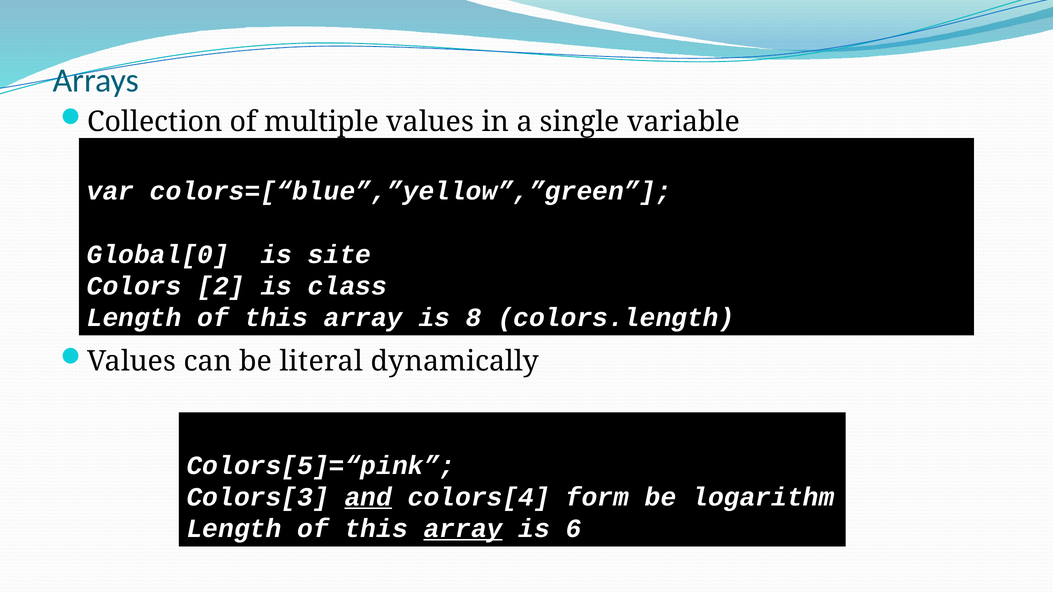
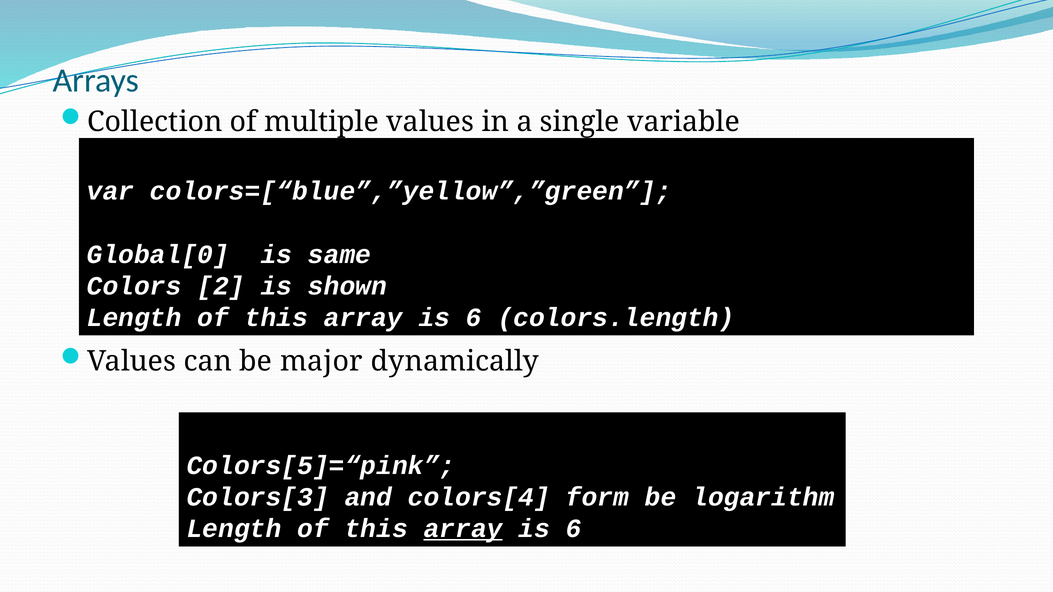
site: site -> same (340, 254)
class: class -> shown (347, 286)
8: 8 -> 6 (474, 318)
literal: literal -> major (321, 362)
and underline: present -> none (368, 497)
